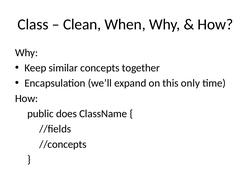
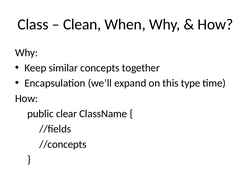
only: only -> type (191, 83)
does: does -> clear (67, 113)
